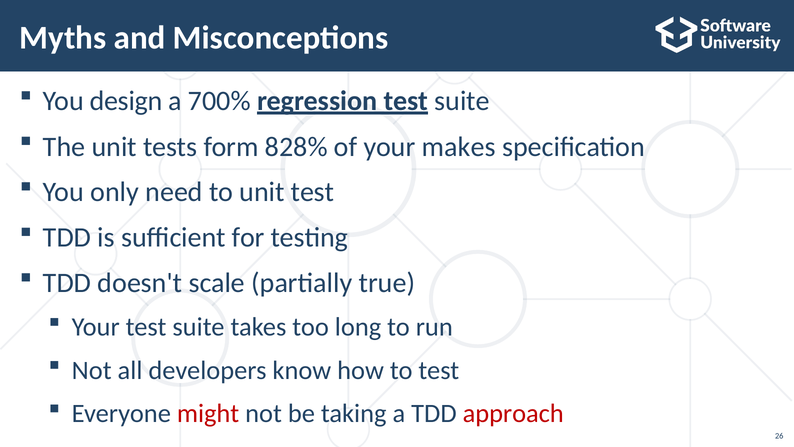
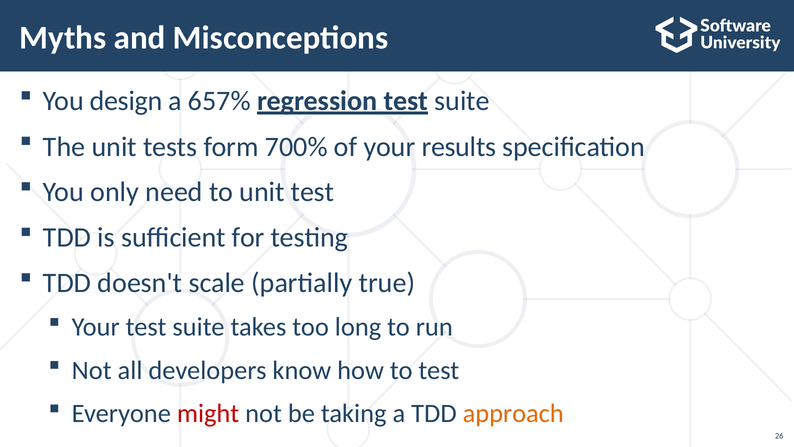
700%: 700% -> 657% (219, 101)
828%: 828% -> 700% (296, 147)
makes: makes -> results (459, 147)
approach colour: red -> orange (513, 413)
